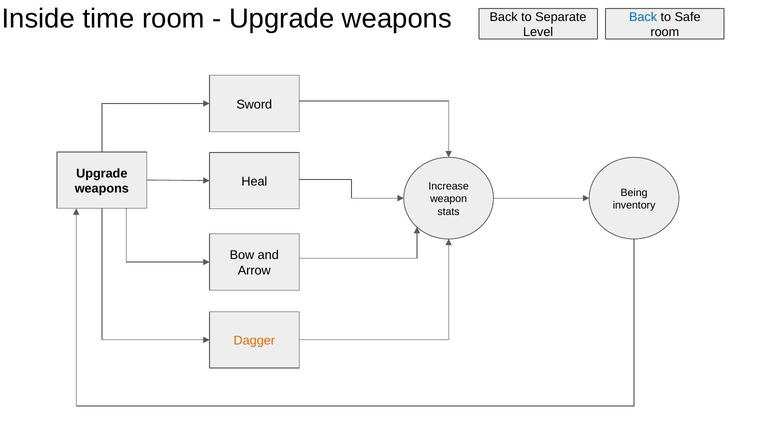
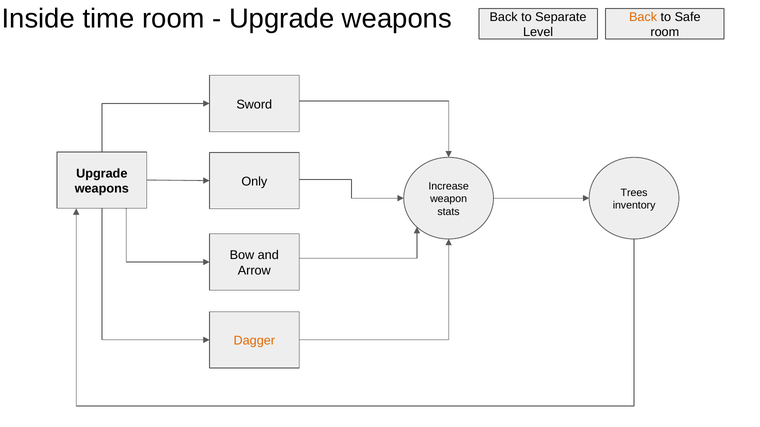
Back colour: blue -> orange (643, 17)
Heal: Heal -> Only (254, 182)
Being: Being -> Trees (634, 193)
